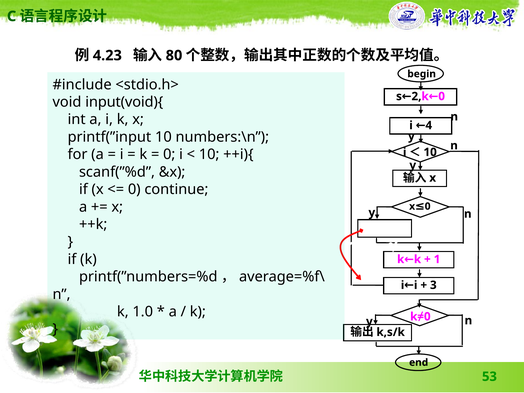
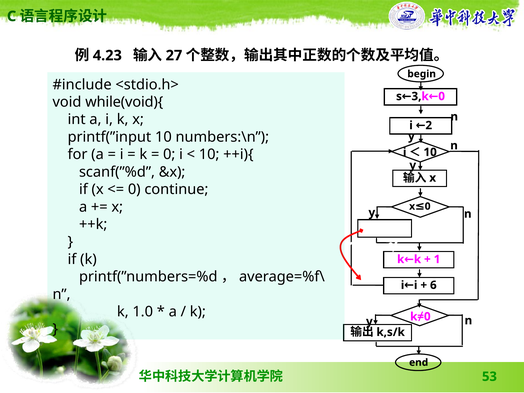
80: 80 -> 27 (174, 55)
2: 2 -> 3 (416, 96)
input(void){: input(void){ -> while(void){ (124, 102)
4: 4 -> 2 (429, 125)
3: 3 -> 6 (433, 285)
